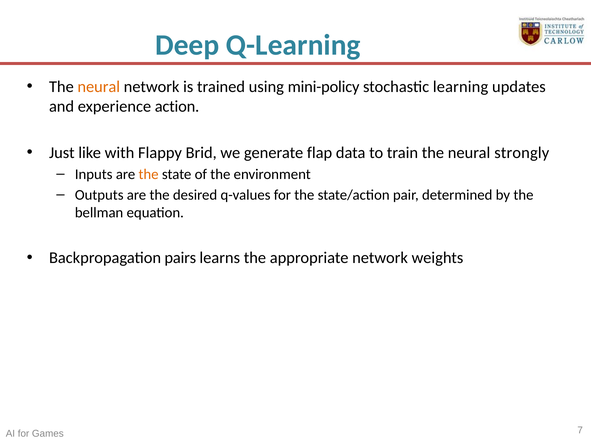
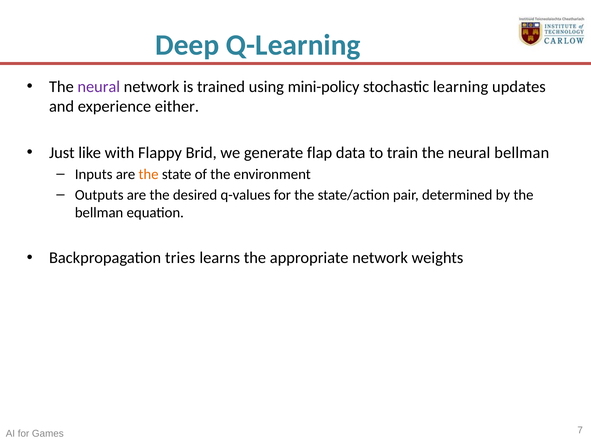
neural colour: orange -> purple (99, 87)
action: action -> either (177, 106)
neural strongly: strongly -> bellman (522, 152)
pairs: pairs -> tries (180, 257)
